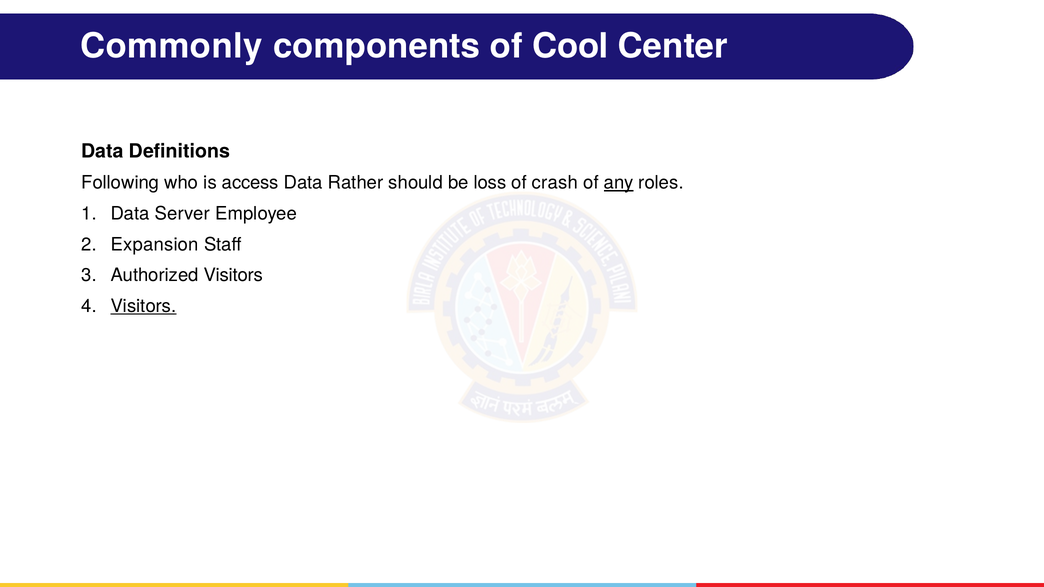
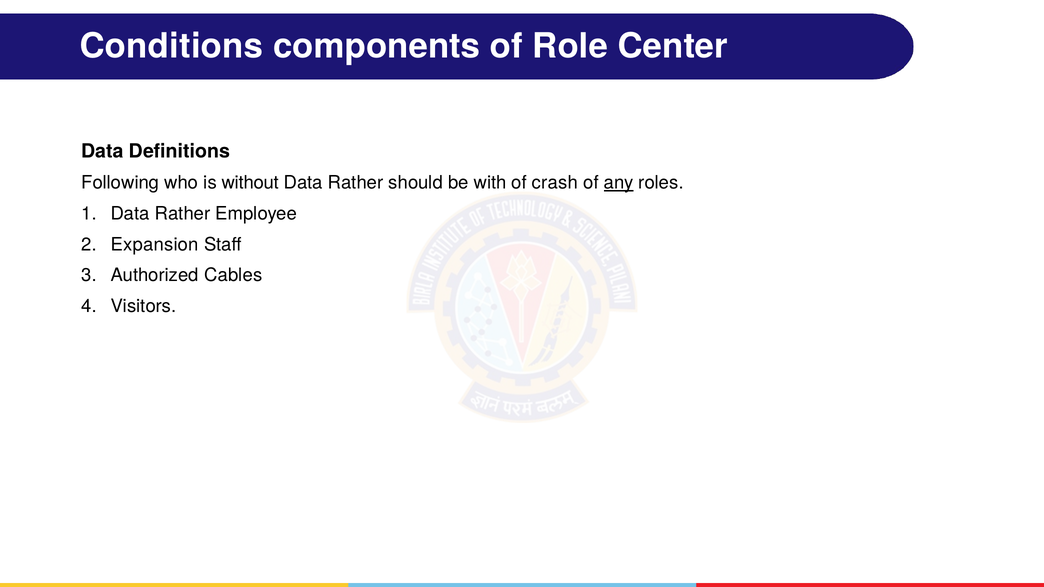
Commonly: Commonly -> Conditions (171, 46)
Cool: Cool -> Role (570, 46)
access: access -> without (250, 183)
loss: loss -> with (490, 183)
Server: Server -> Rather (183, 214)
Authorized Visitors: Visitors -> Cables (233, 275)
Visitors underline: present -> none (143, 306)
